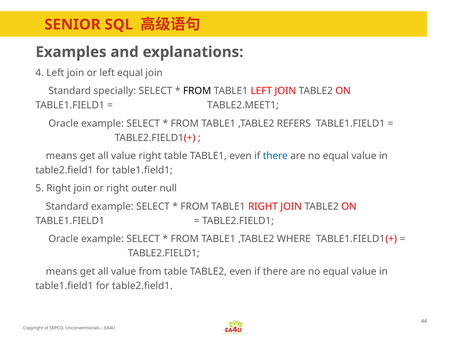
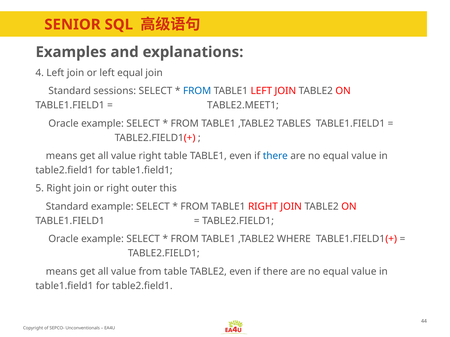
specially: specially -> sessions (115, 91)
FROM colour: black -> blue (197, 91)
REFERS: REFERS -> TABLES (294, 124)
null: null -> this (168, 189)
